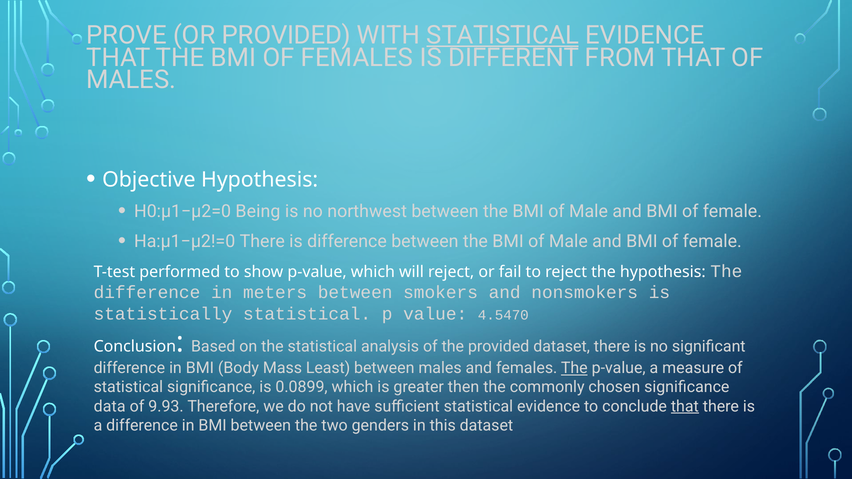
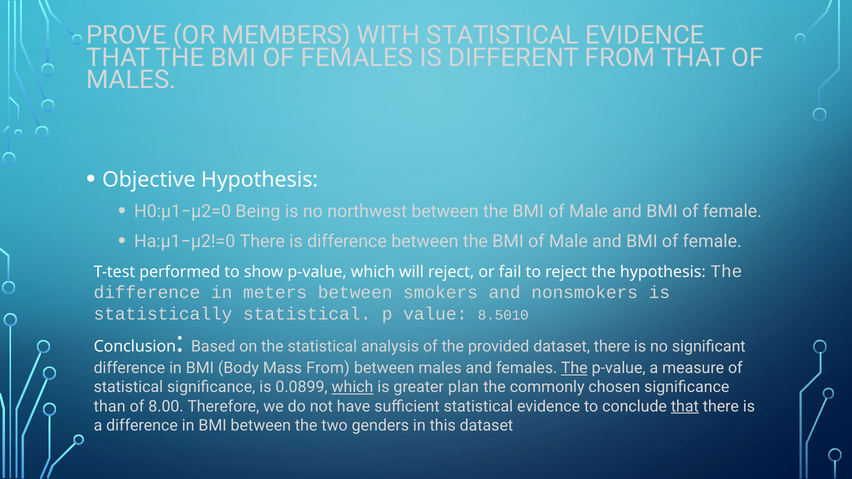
OR PROVIDED: PROVIDED -> MEMBERS (286, 35)
STATISTICAL underline: present -> none (503, 35)
4.5470: 4.5470 -> 8.5010 (503, 315)
Mass Least: Least -> From (328, 368)
which underline: none -> present (352, 387)
then: then -> plan (464, 387)
data: data -> than (110, 406)
9.93: 9.93 -> 8.00 (166, 406)
